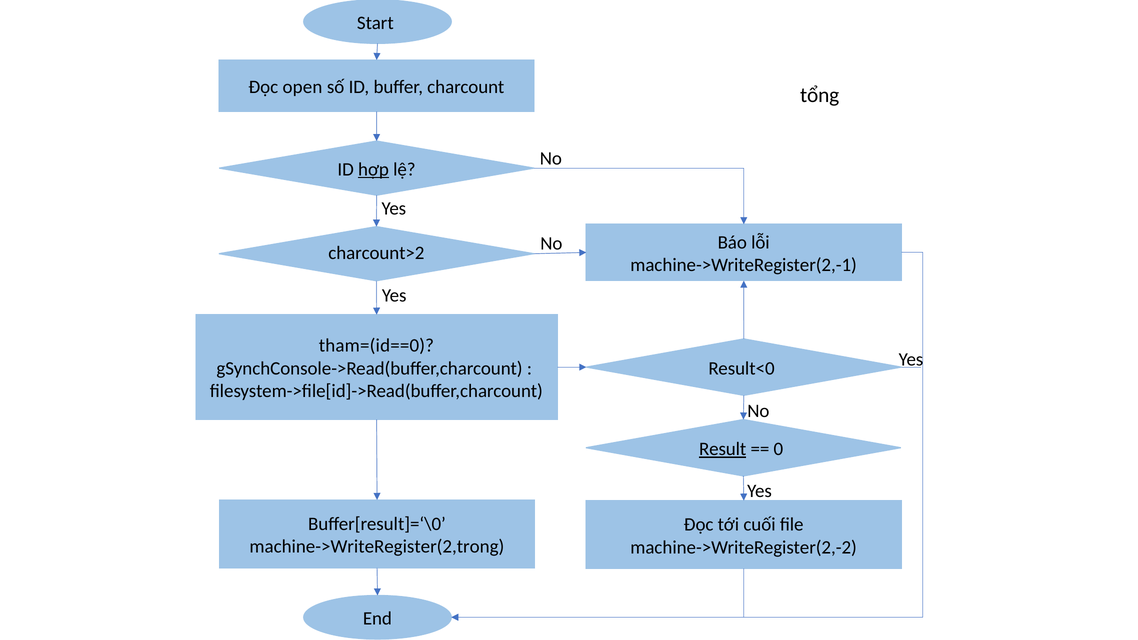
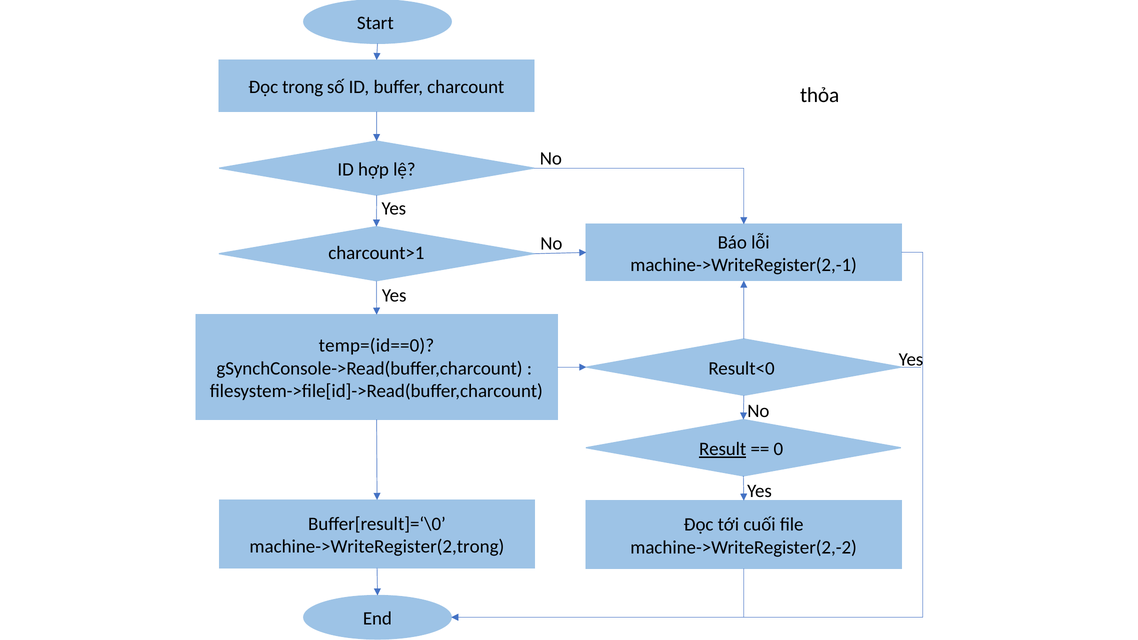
open: open -> trong (303, 87)
tổng: tổng -> thỏa (820, 95)
hợp underline: present -> none (374, 169)
charcount>2: charcount>2 -> charcount>1 (376, 253)
tham=(id==0: tham=(id==0 -> temp=(id==0 (376, 346)
